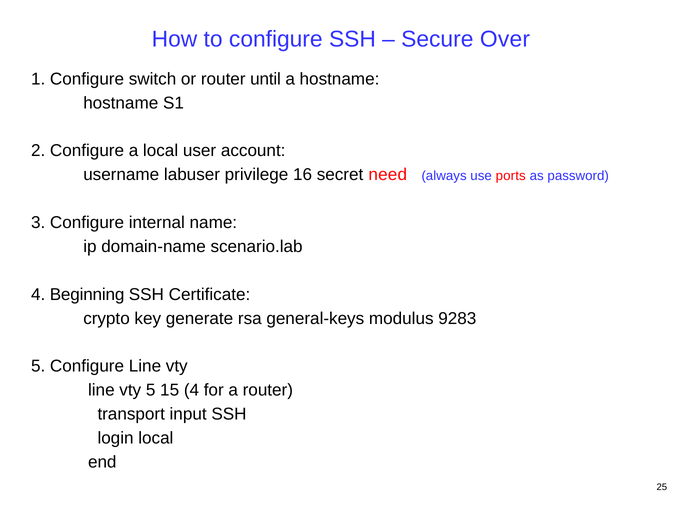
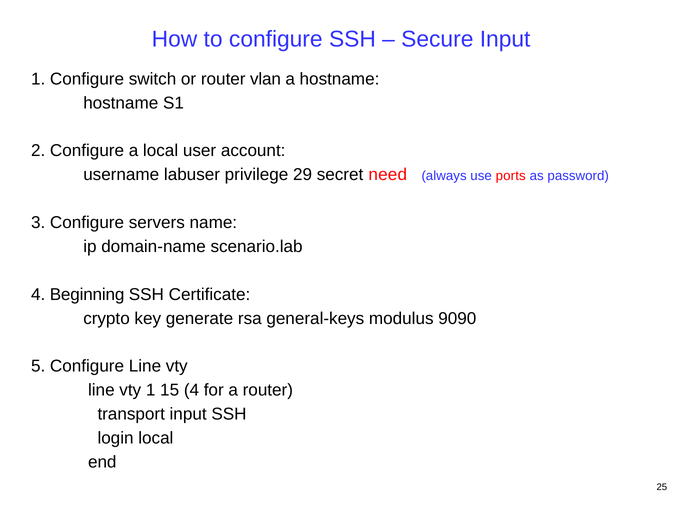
Secure Over: Over -> Input (505, 39)
until: until -> vlan (266, 79)
16: 16 -> 29 (303, 175)
internal: internal -> servers (157, 223)
9283: 9283 -> 9090 (457, 318)
vty 5: 5 -> 1 (151, 390)
